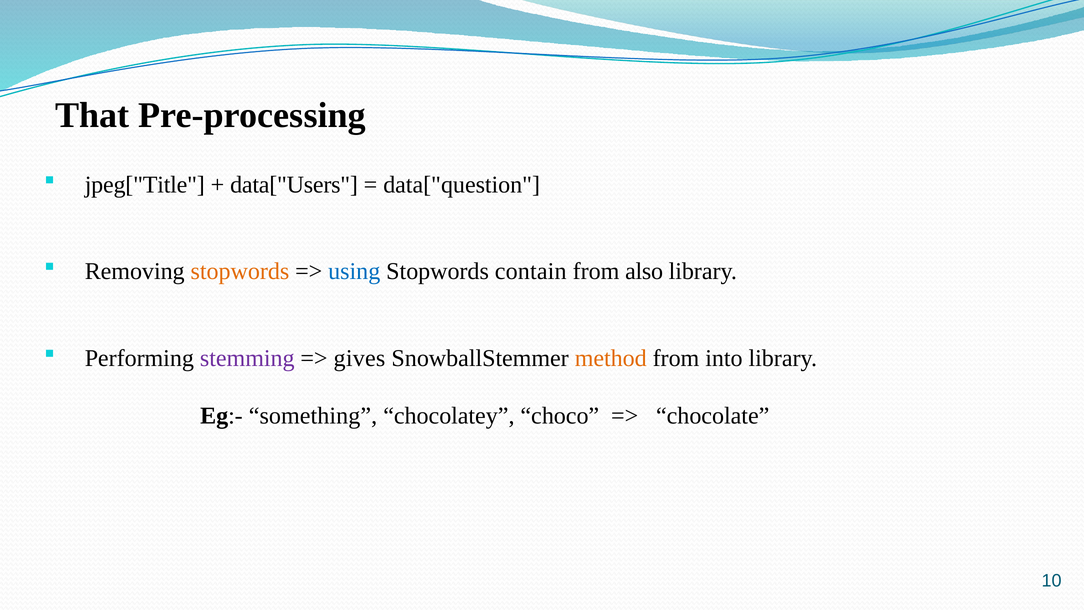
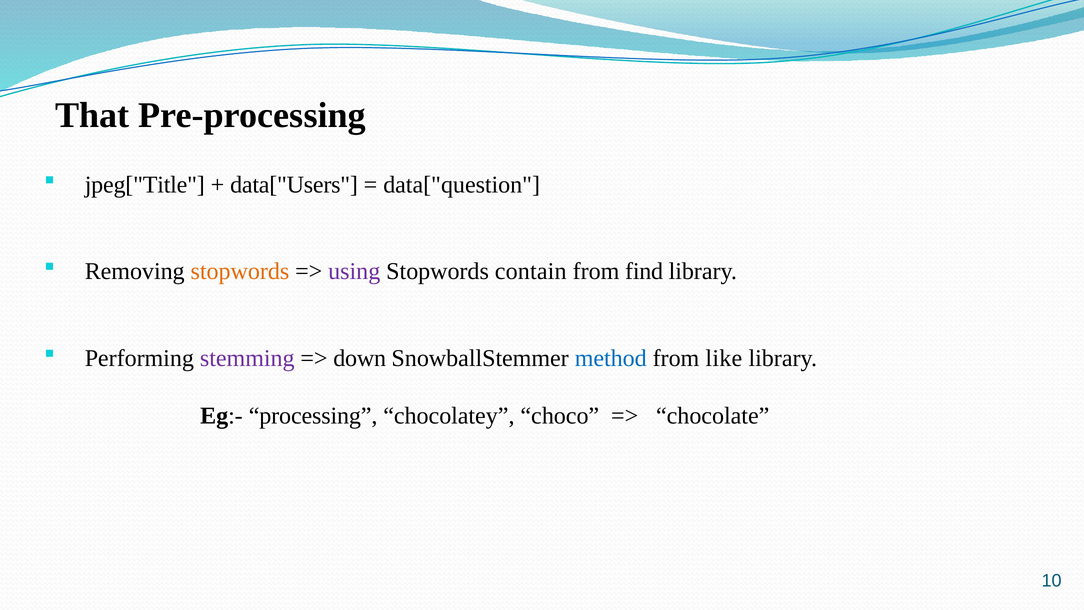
using colour: blue -> purple (354, 271)
also: also -> find (644, 271)
gives: gives -> down (360, 358)
method colour: orange -> blue (611, 358)
into: into -> like (724, 358)
something: something -> processing (313, 416)
